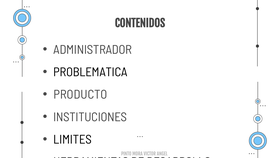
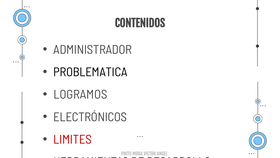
PRODUCTO: PRODUCTO -> LOGRAMOS (80, 94)
INSTITUCIONES: INSTITUCIONES -> ELECTRÓNICOS (90, 117)
LIMITES colour: black -> red (73, 139)
